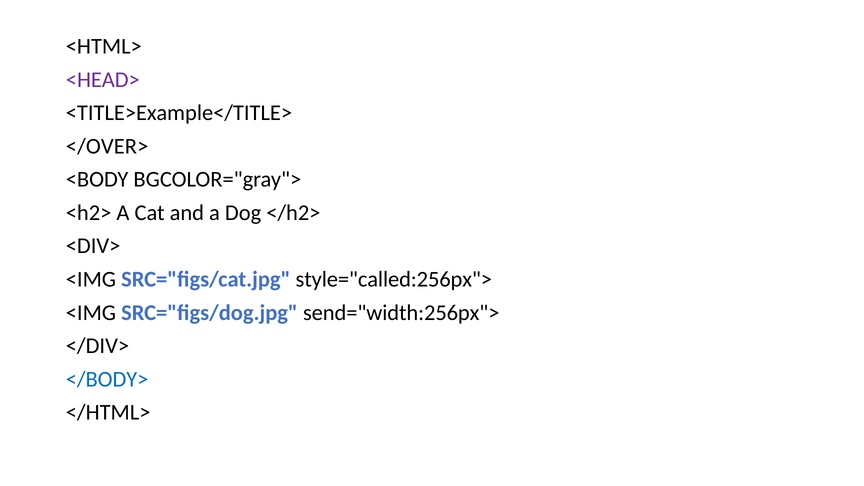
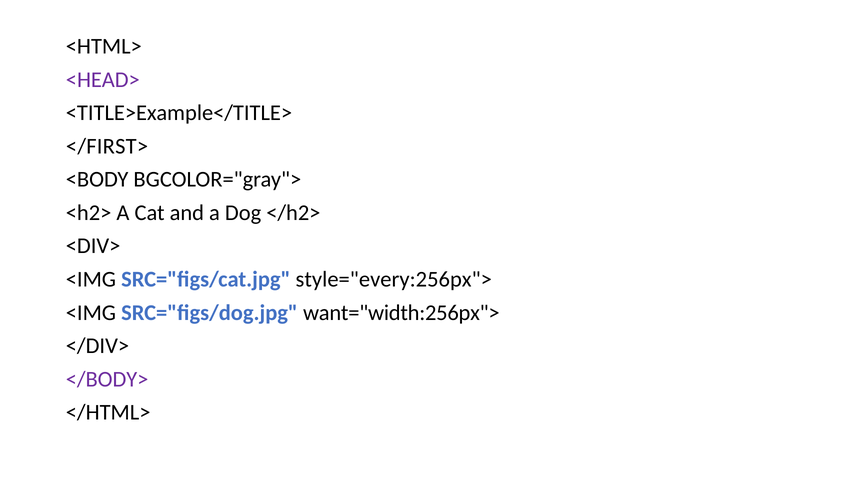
</OVER>: </OVER> -> </FIRST> (107, 146)
style="called:256px">: style="called:256px"> -> style="every:256px"> (394, 279)
send="width:256px">: send="width:256px"> -> want="width:256px"> (401, 313)
</BODY> colour: blue -> purple (107, 379)
